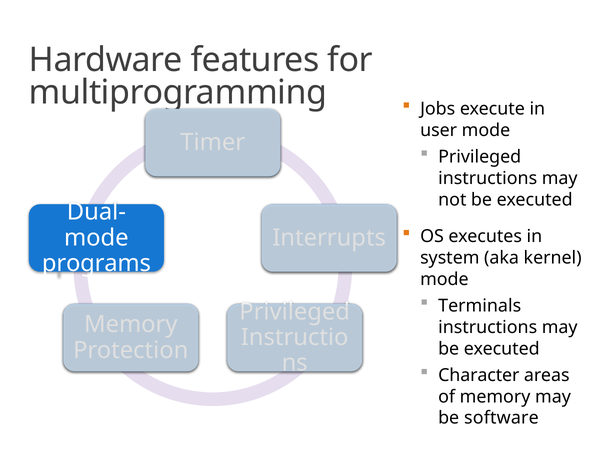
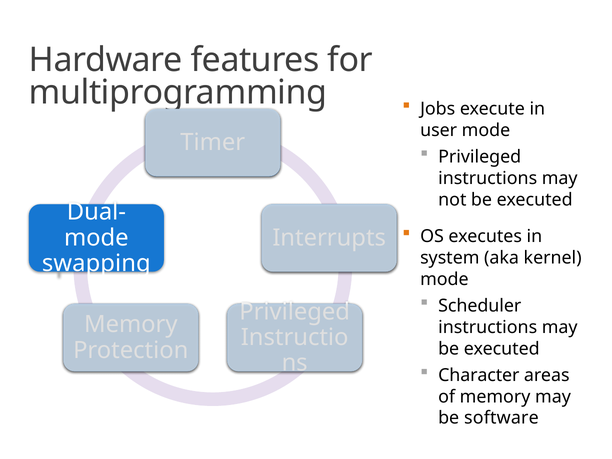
programs: programs -> swapping (96, 263)
Terminals: Terminals -> Scheduler (480, 306)
